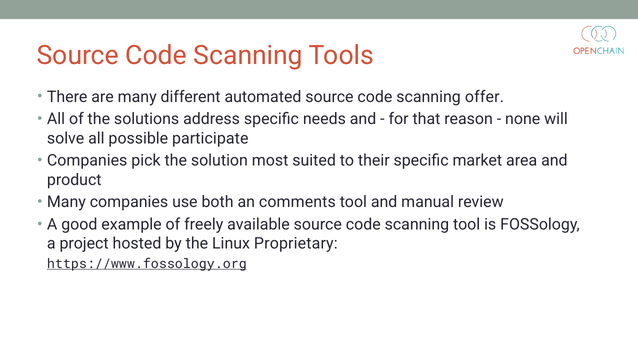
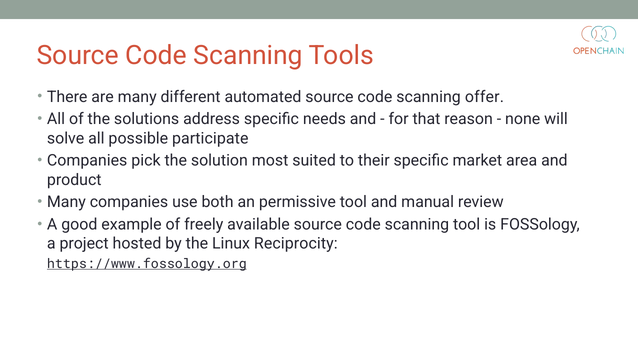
comments: comments -> permissive (297, 202)
Proprietary: Proprietary -> Reciprocity (296, 244)
